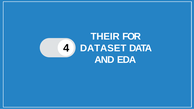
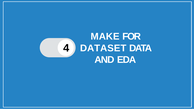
THEIR: THEIR -> MAKE (105, 37)
